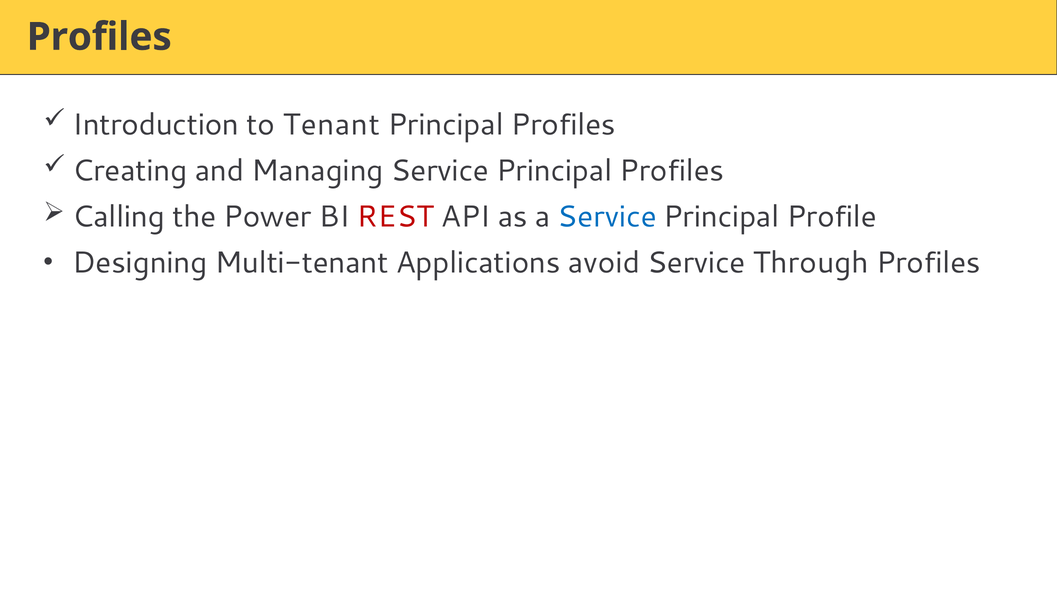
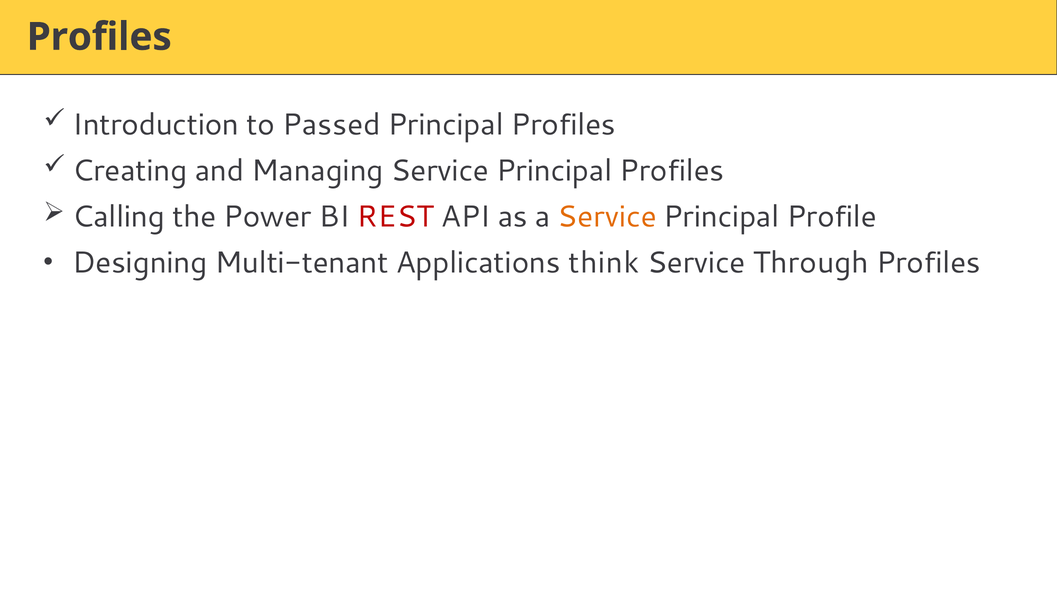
Tenant: Tenant -> Passed (332, 125)
Service colour: blue -> orange (607, 217)
avoid: avoid -> think (604, 263)
